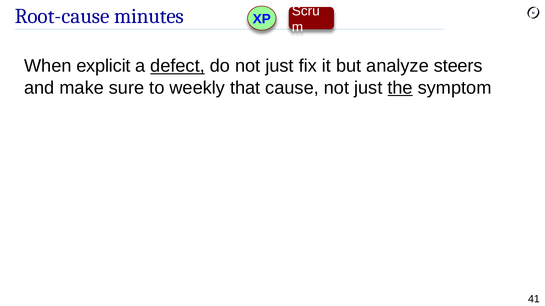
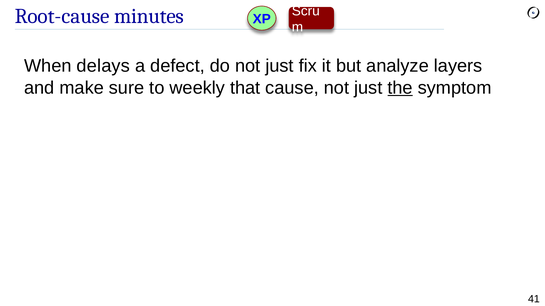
explicit: explicit -> delays (103, 66)
defect underline: present -> none (178, 66)
steers: steers -> layers (458, 66)
